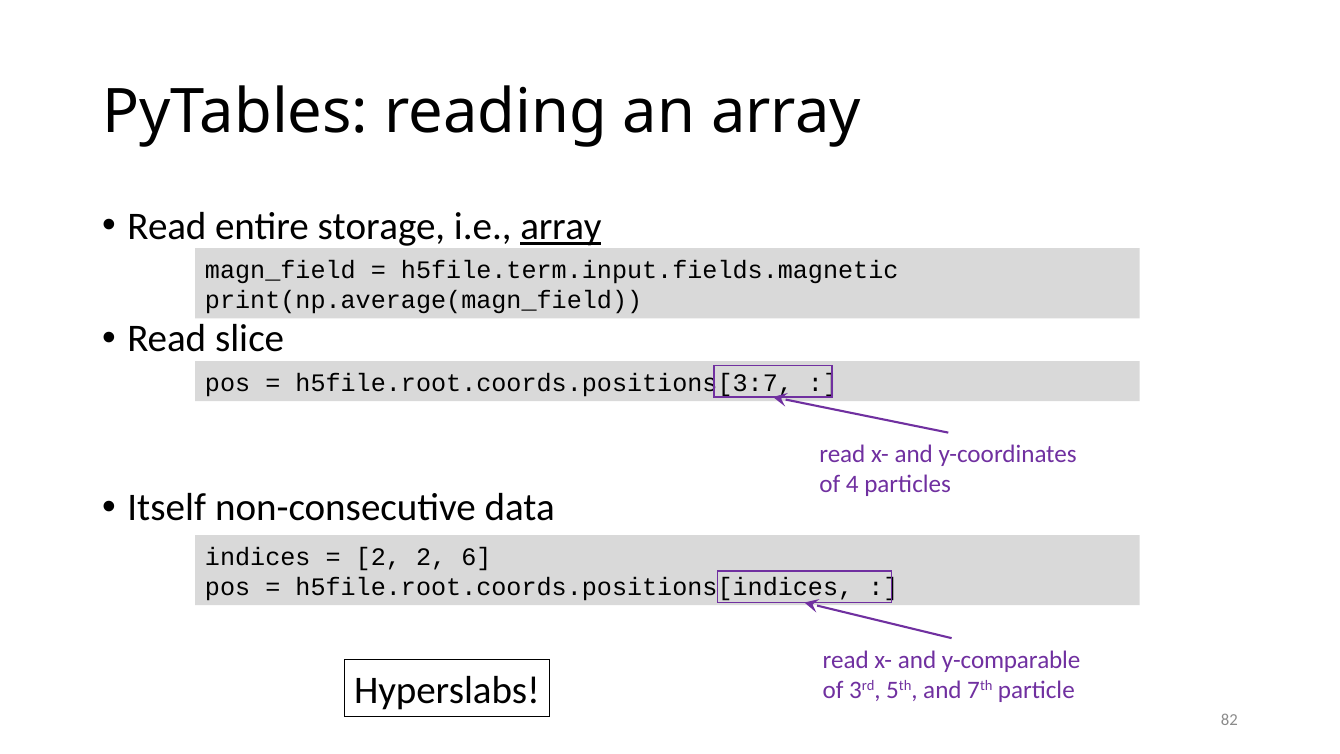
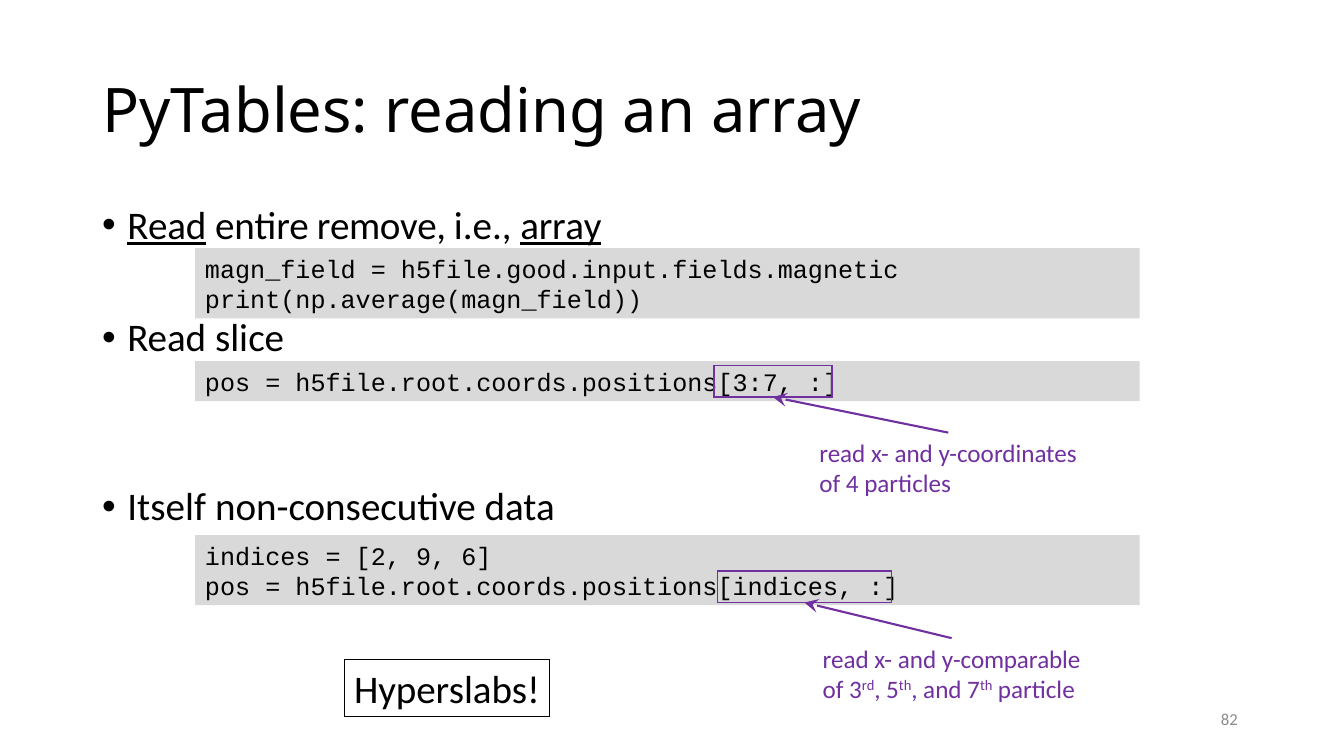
Read underline: none -> present (167, 227)
storage: storage -> remove (382, 227)
h5file.term.input.fields.magnetic: h5file.term.input.fields.magnetic -> h5file.good.input.fields.magnetic (650, 270)
2 2: 2 -> 9 (431, 557)
